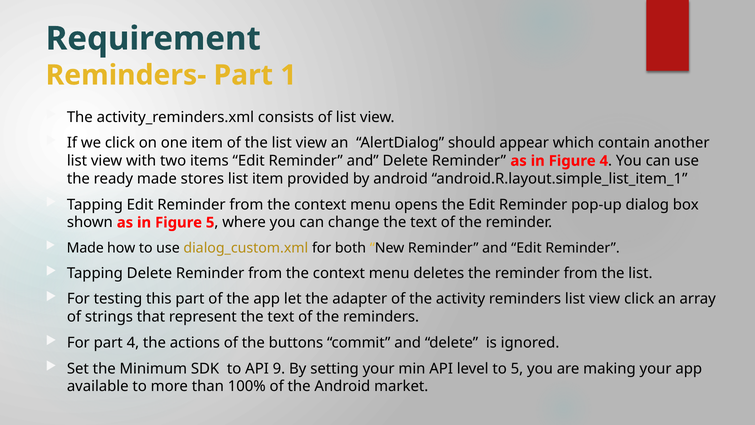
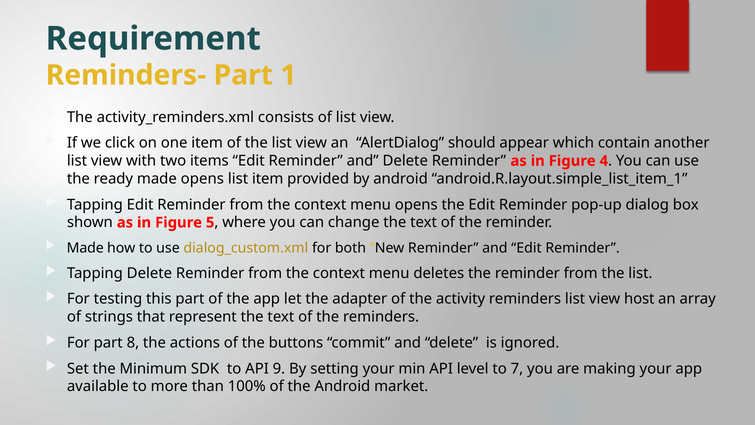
made stores: stores -> opens (202, 179)
view click: click -> host (639, 299)
part 4: 4 -> 8 (133, 343)
to 5: 5 -> 7 (517, 368)
